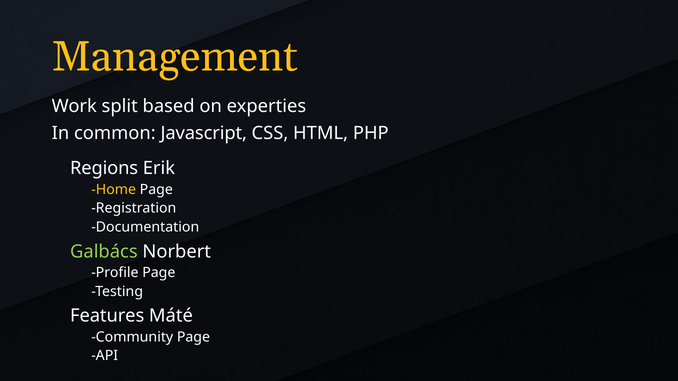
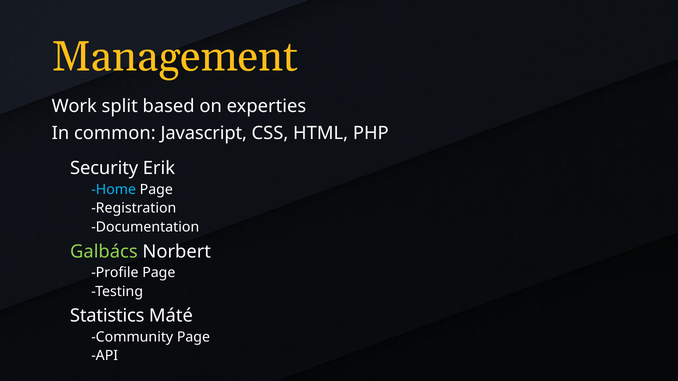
Regions: Regions -> Security (104, 169)
Home colour: yellow -> light blue (114, 190)
Features: Features -> Statistics (107, 316)
